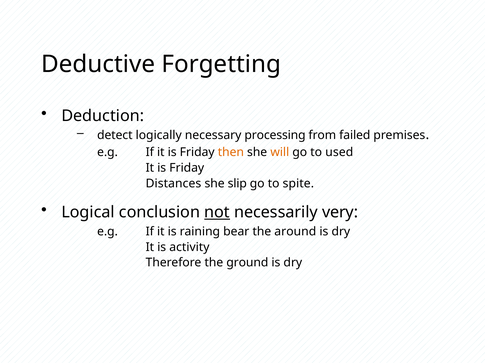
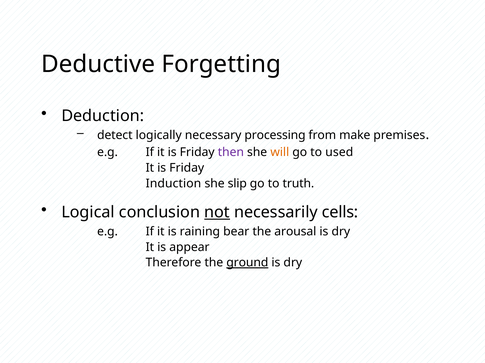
failed: failed -> make (355, 135)
then colour: orange -> purple (231, 153)
Distances: Distances -> Induction (173, 184)
spite: spite -> truth (298, 184)
very: very -> cells (340, 213)
around: around -> arousal (295, 232)
activity: activity -> appear (189, 248)
ground underline: none -> present (247, 263)
